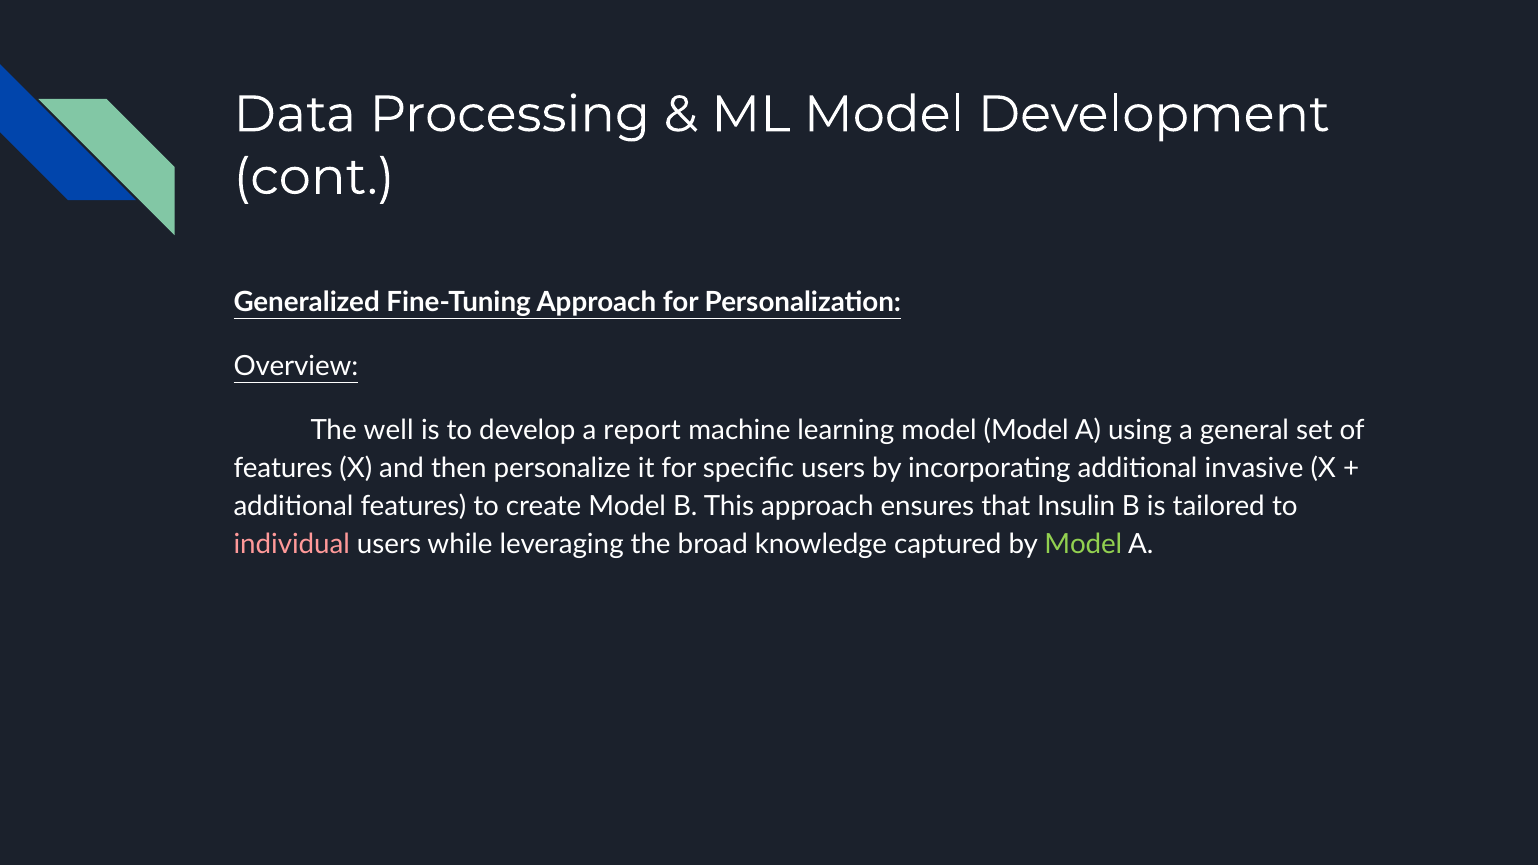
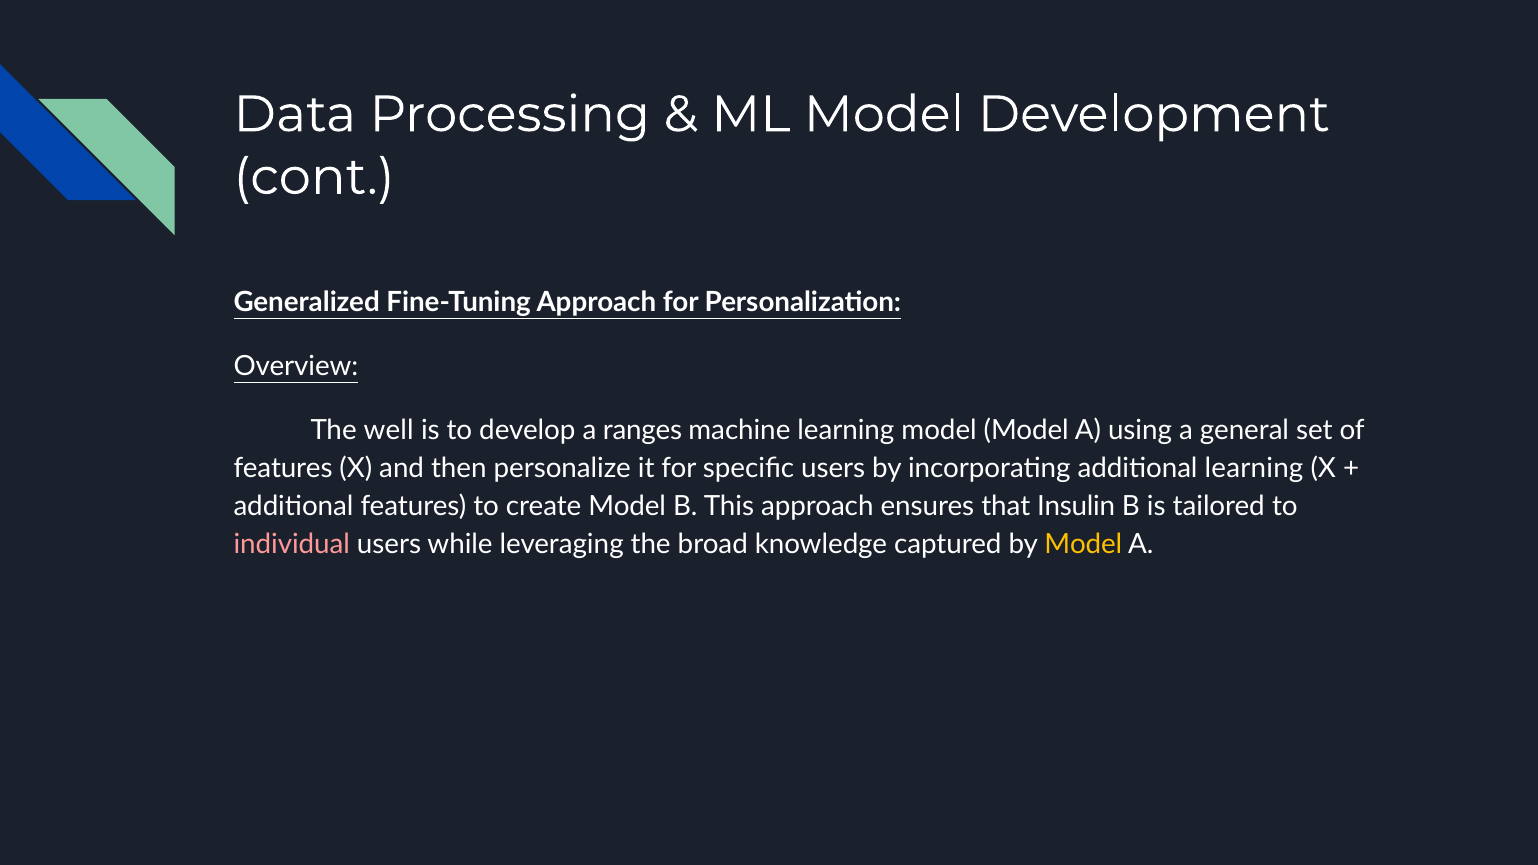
report: report -> ranges (642, 430)
additional invasive: invasive -> learning (1254, 468)
Model colour: light green -> yellow (1083, 545)
